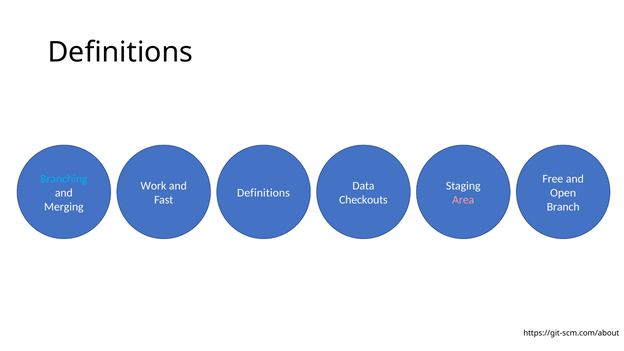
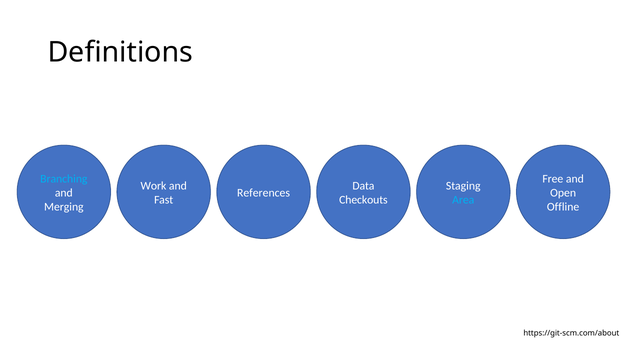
Definitions: Definitions -> References (264, 193)
Area colour: pink -> light blue (463, 200)
Branch: Branch -> Offline (563, 207)
